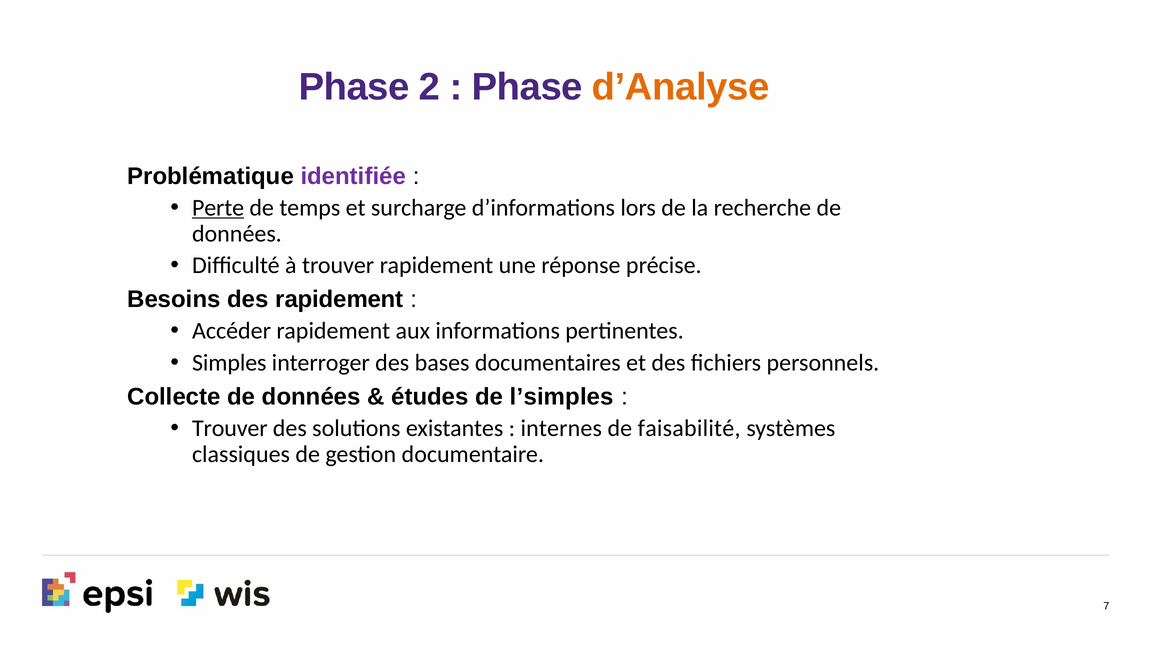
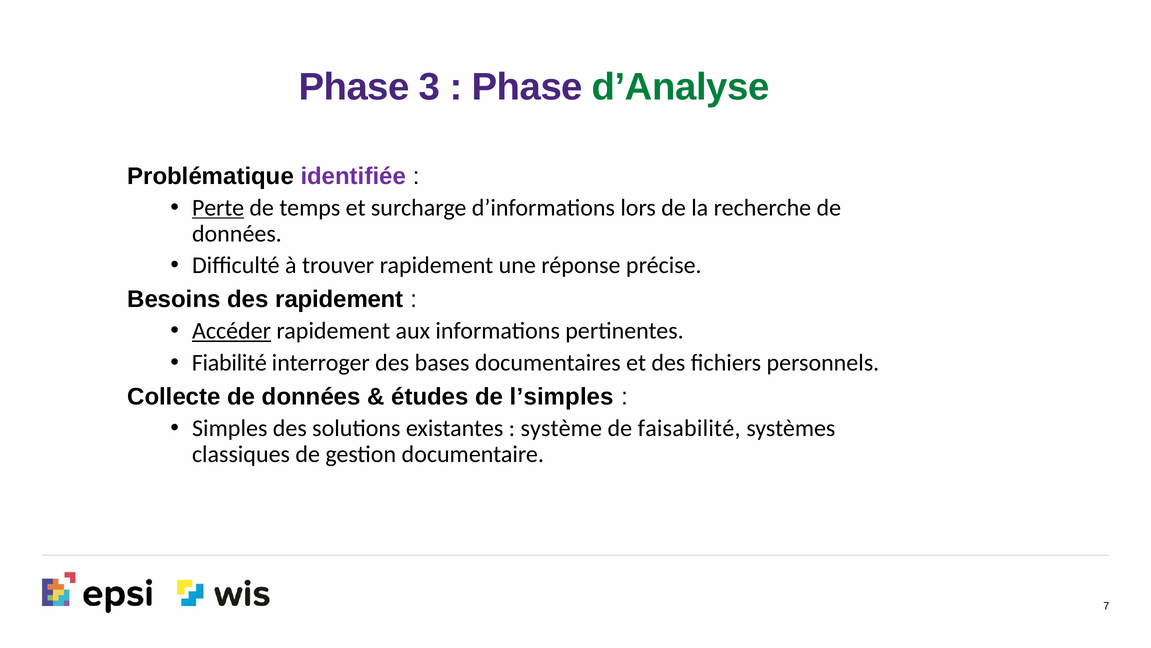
2: 2 -> 3 (430, 87)
d’Analyse colour: orange -> green (681, 87)
Accéder underline: none -> present (231, 331)
Simples: Simples -> Fiabilité (229, 363)
Trouver: Trouver -> Simples (230, 428)
internes: internes -> système (561, 428)
